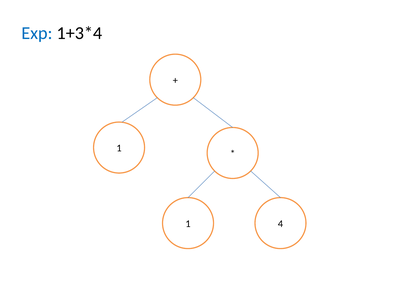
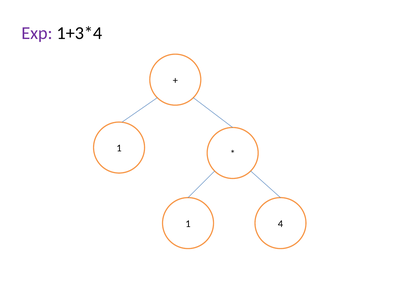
Exp colour: blue -> purple (37, 33)
